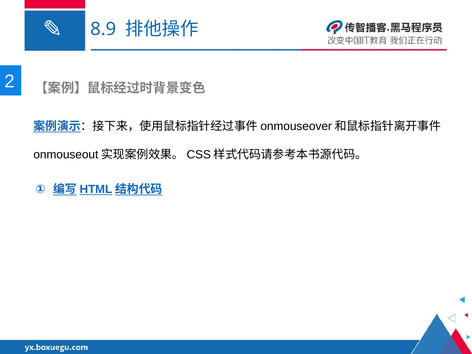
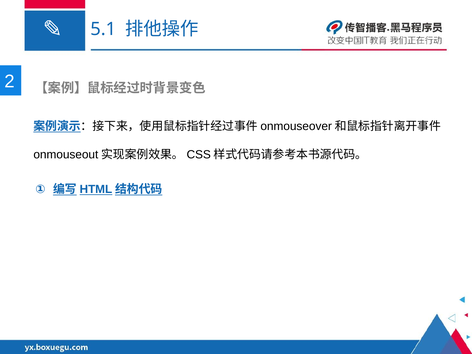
8.9: 8.9 -> 5.1 (103, 29)
